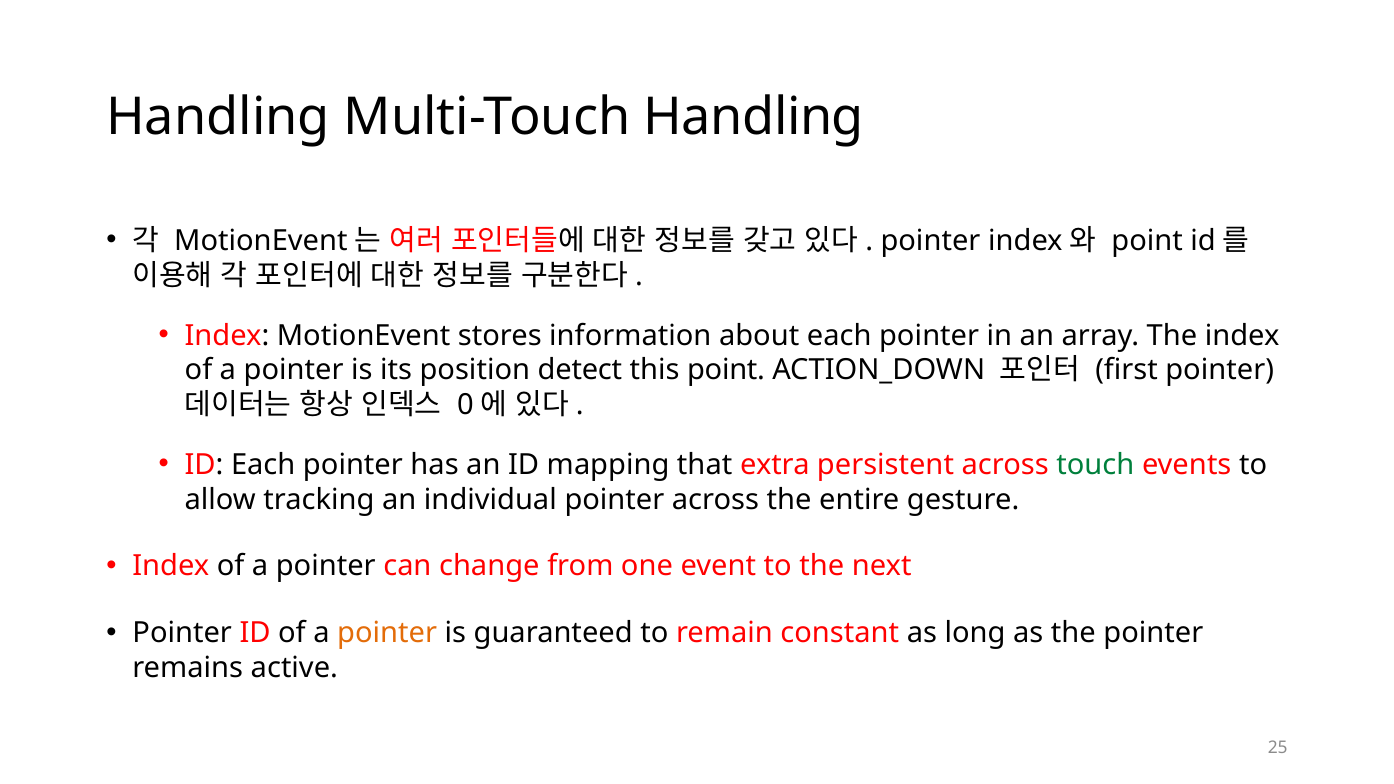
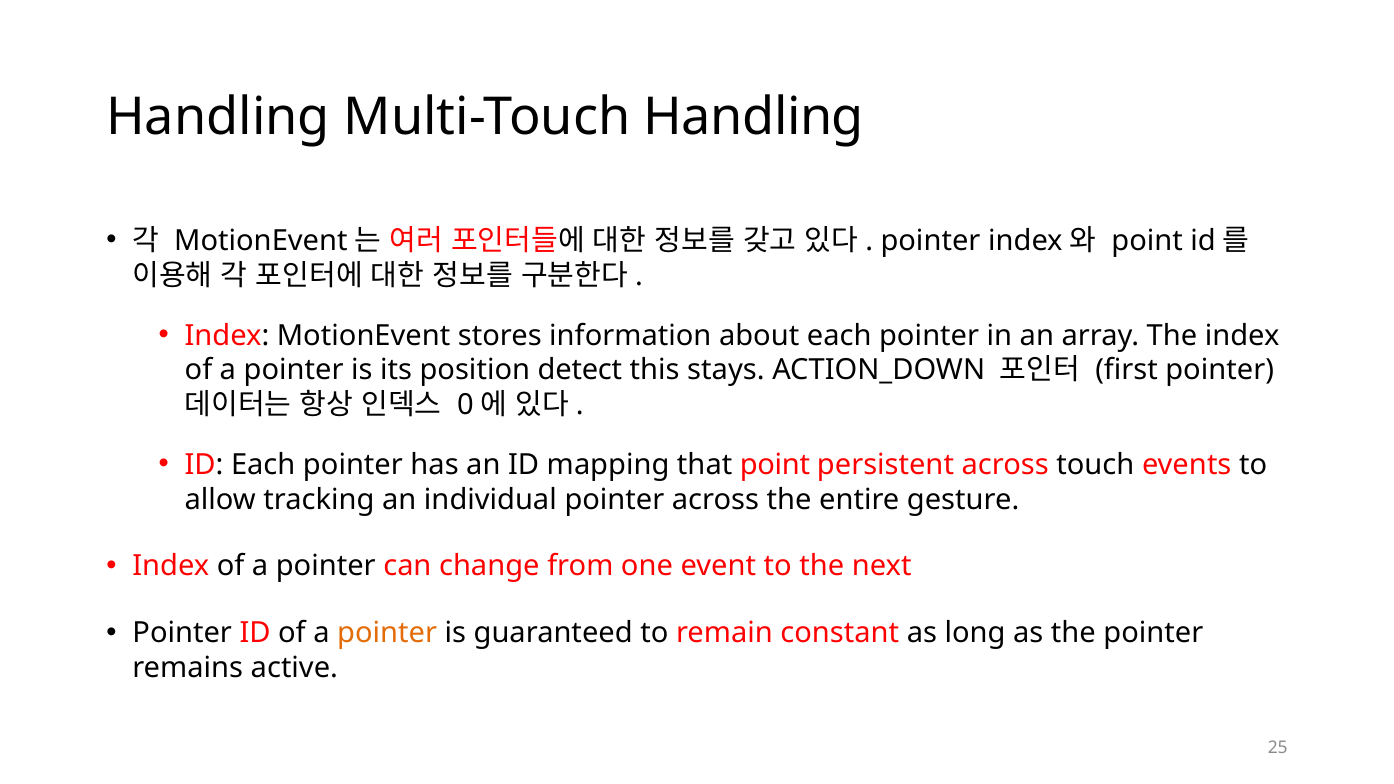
this point: point -> stays (726, 370)
that extra: extra -> point (775, 465)
touch colour: green -> black (1095, 465)
